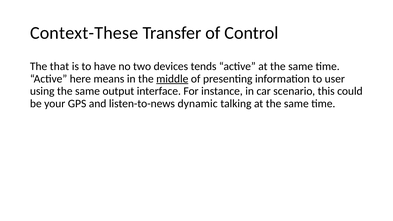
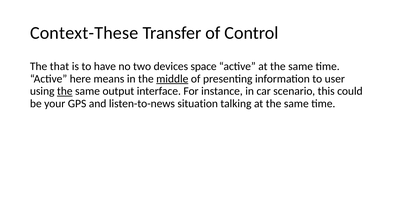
tends: tends -> space (204, 66)
the underline: none -> present (65, 91)
dynamic: dynamic -> situation (198, 103)
